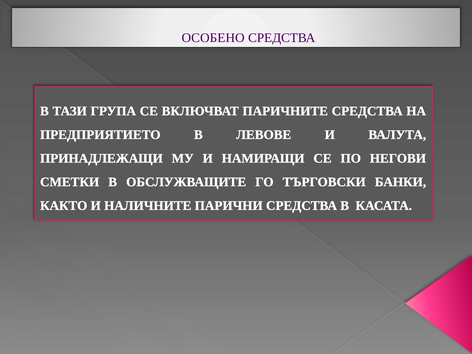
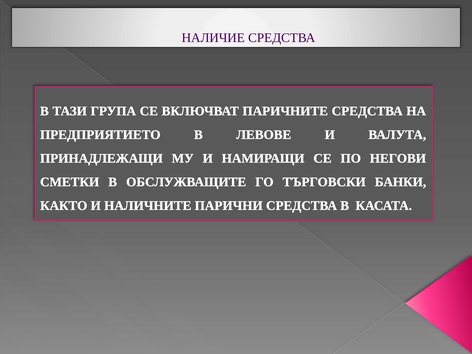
ОСОБЕНО: ОСОБЕНО -> НАЛИЧИЕ (213, 38)
